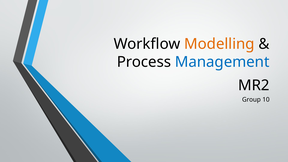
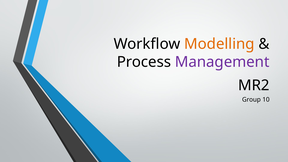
Management colour: blue -> purple (222, 62)
